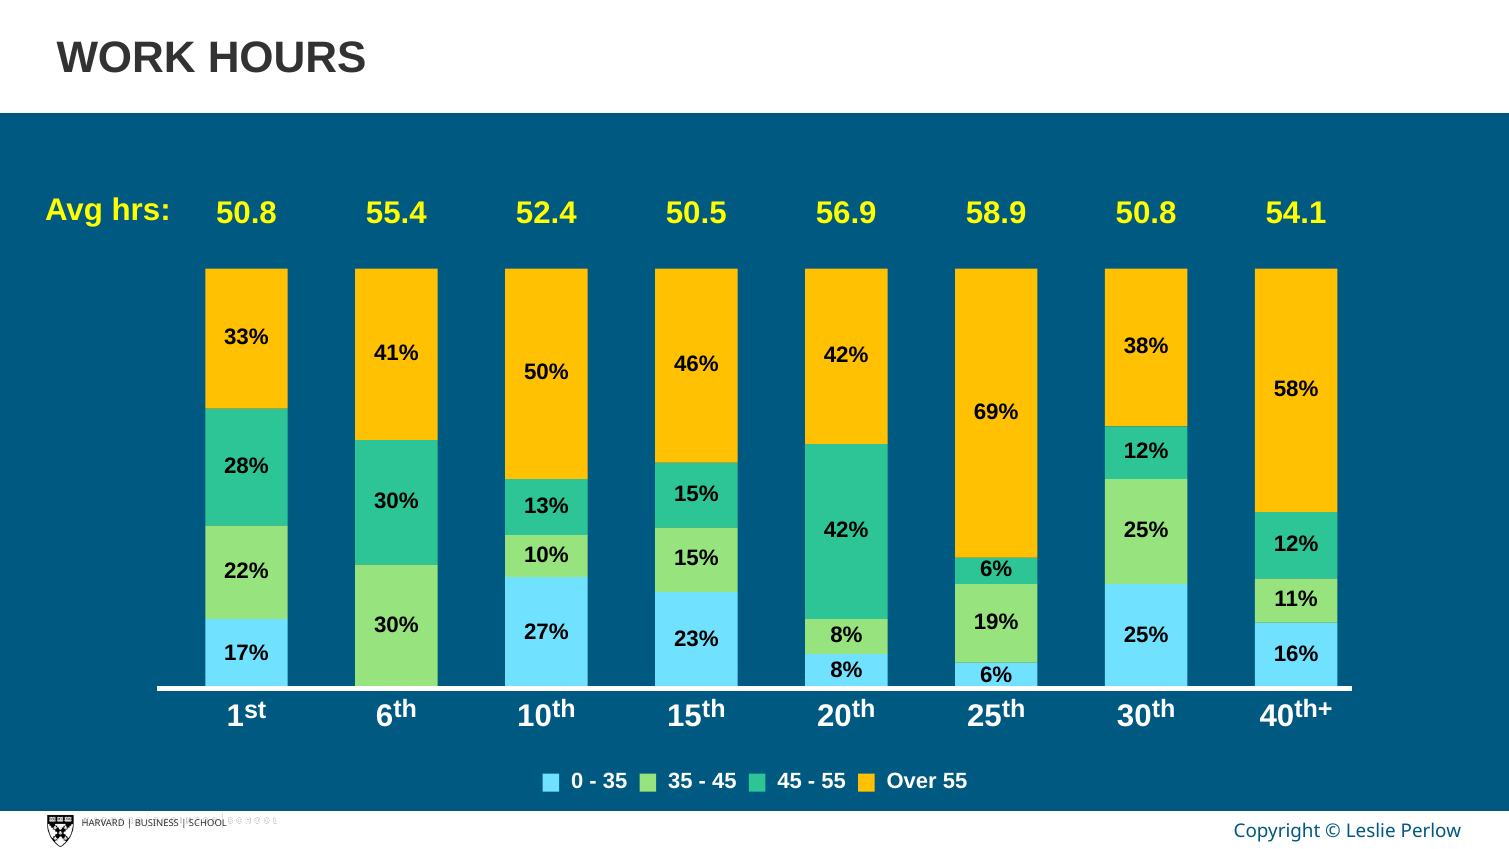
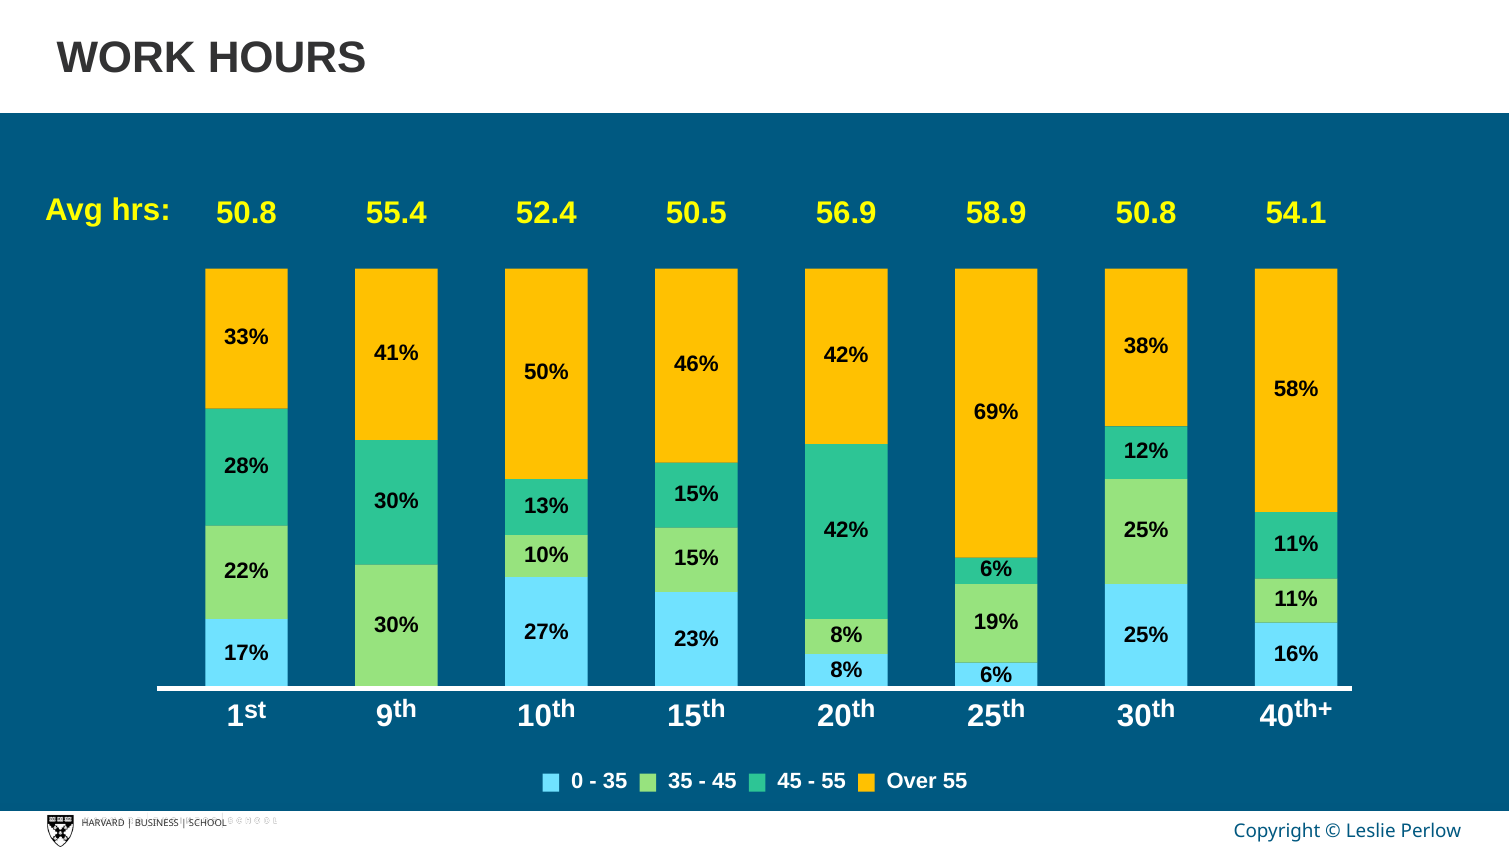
12%: 12% -> 11% (1296, 544)
6: 6 -> 9 (385, 716)
